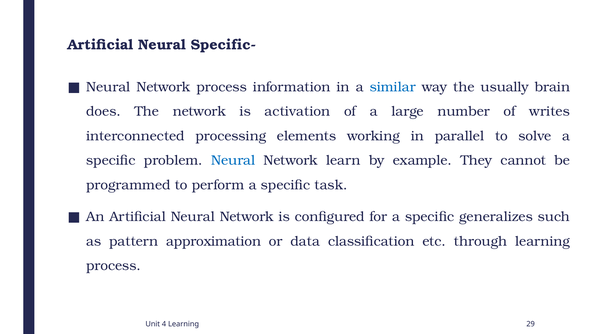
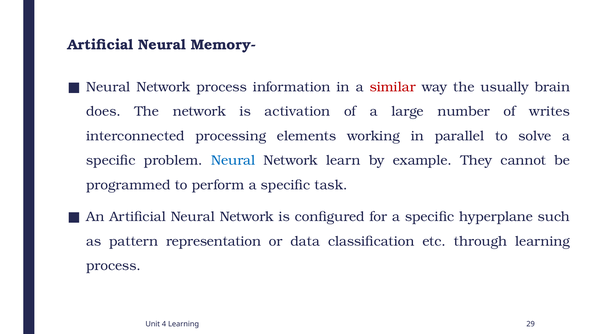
Specific-: Specific- -> Memory- (223, 45)
similar colour: blue -> red (393, 87)
generalizes: generalizes -> hyperplane (496, 217)
approximation: approximation -> representation (214, 241)
